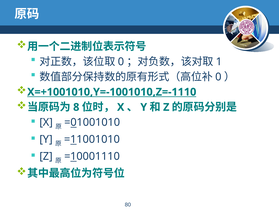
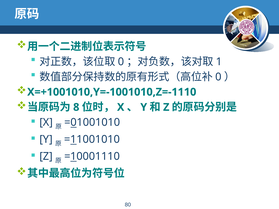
X=+1001010,Y=-1001010,Z=-1110 underline: present -> none (112, 92)
